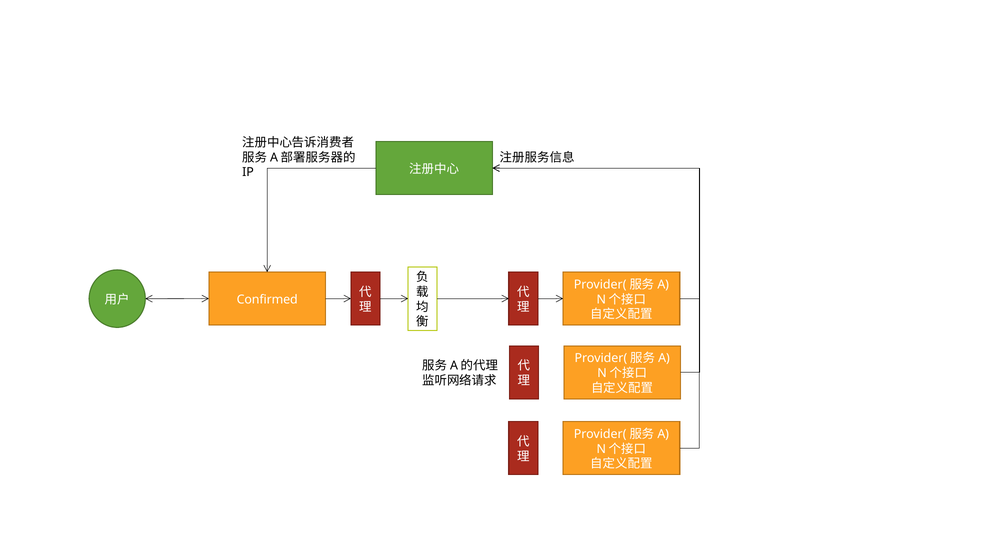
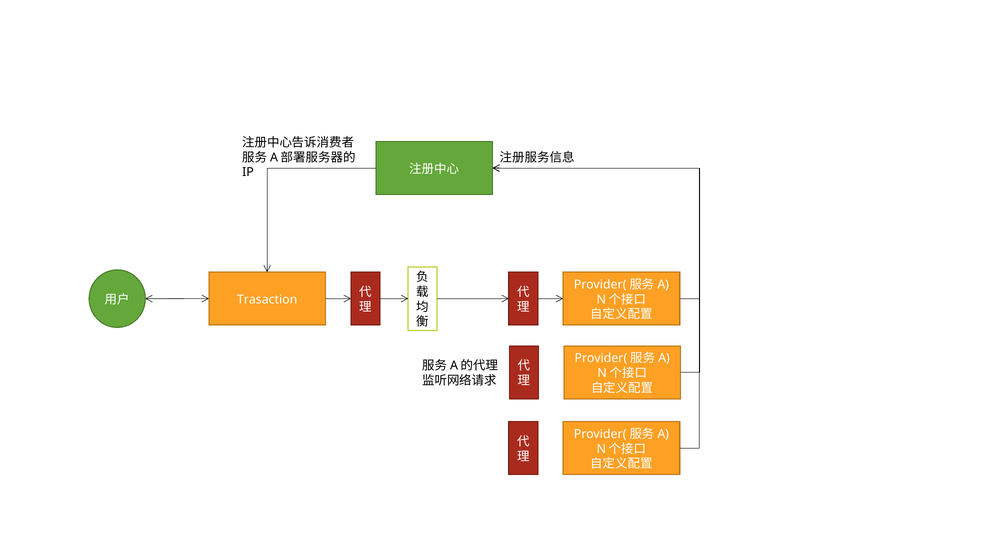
Confirmed: Confirmed -> Trasaction (267, 299)
